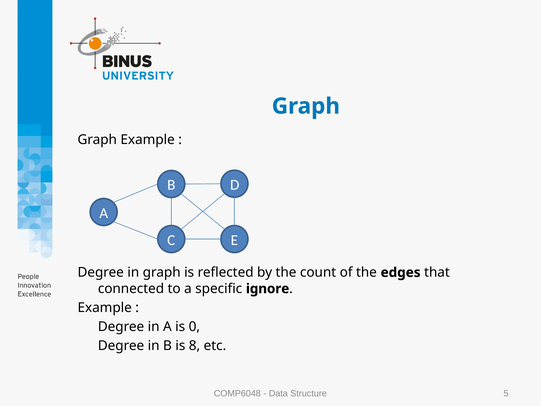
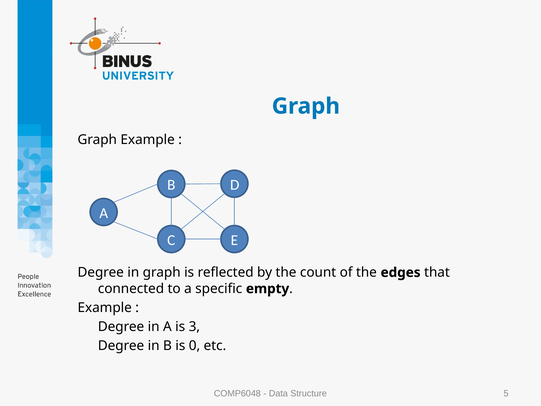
ignore: ignore -> empty (268, 289)
0: 0 -> 3 (194, 326)
8: 8 -> 0 (194, 345)
